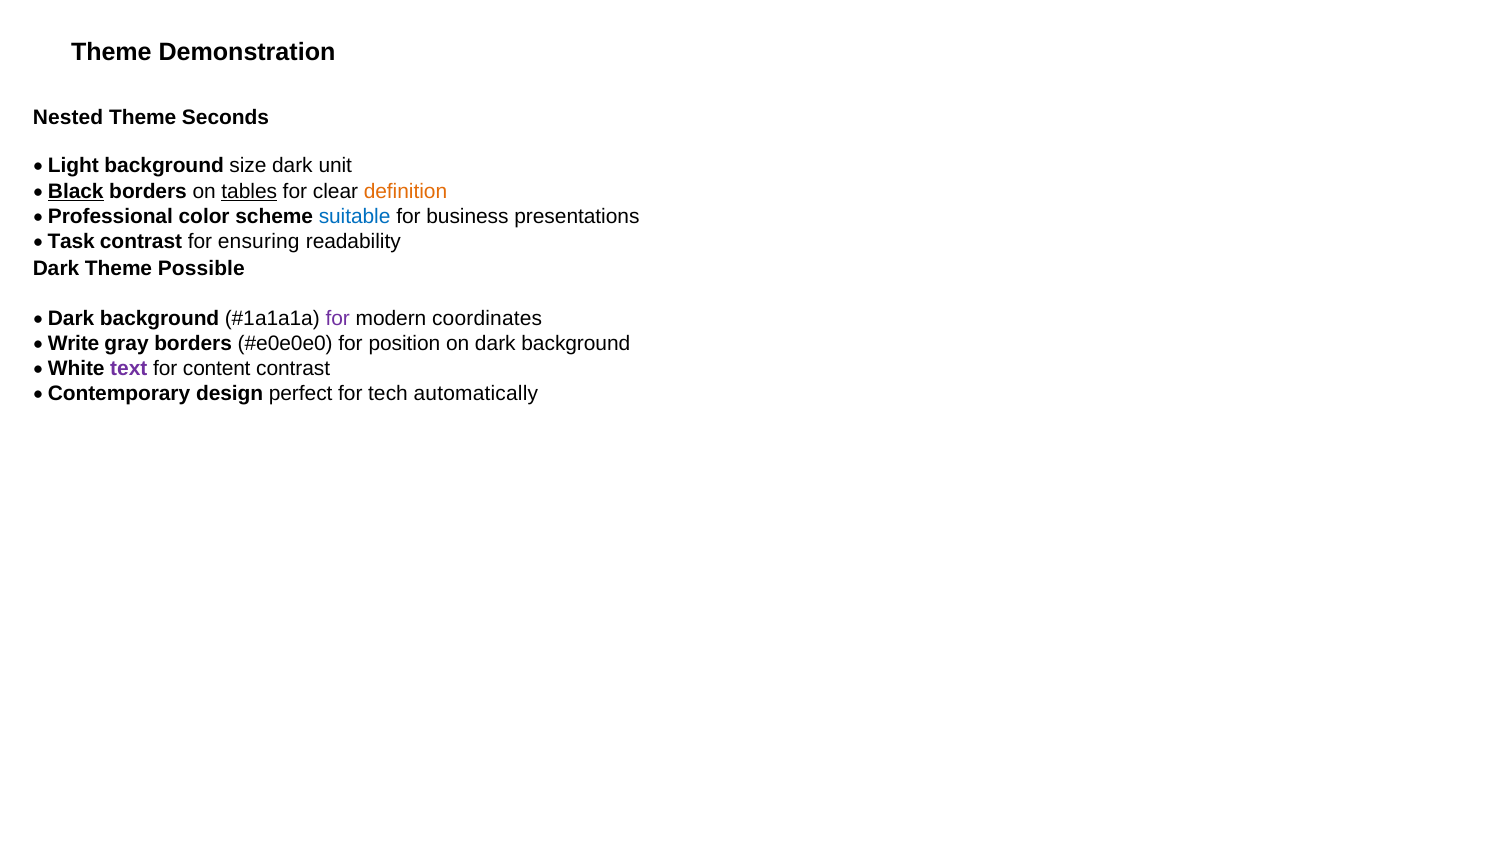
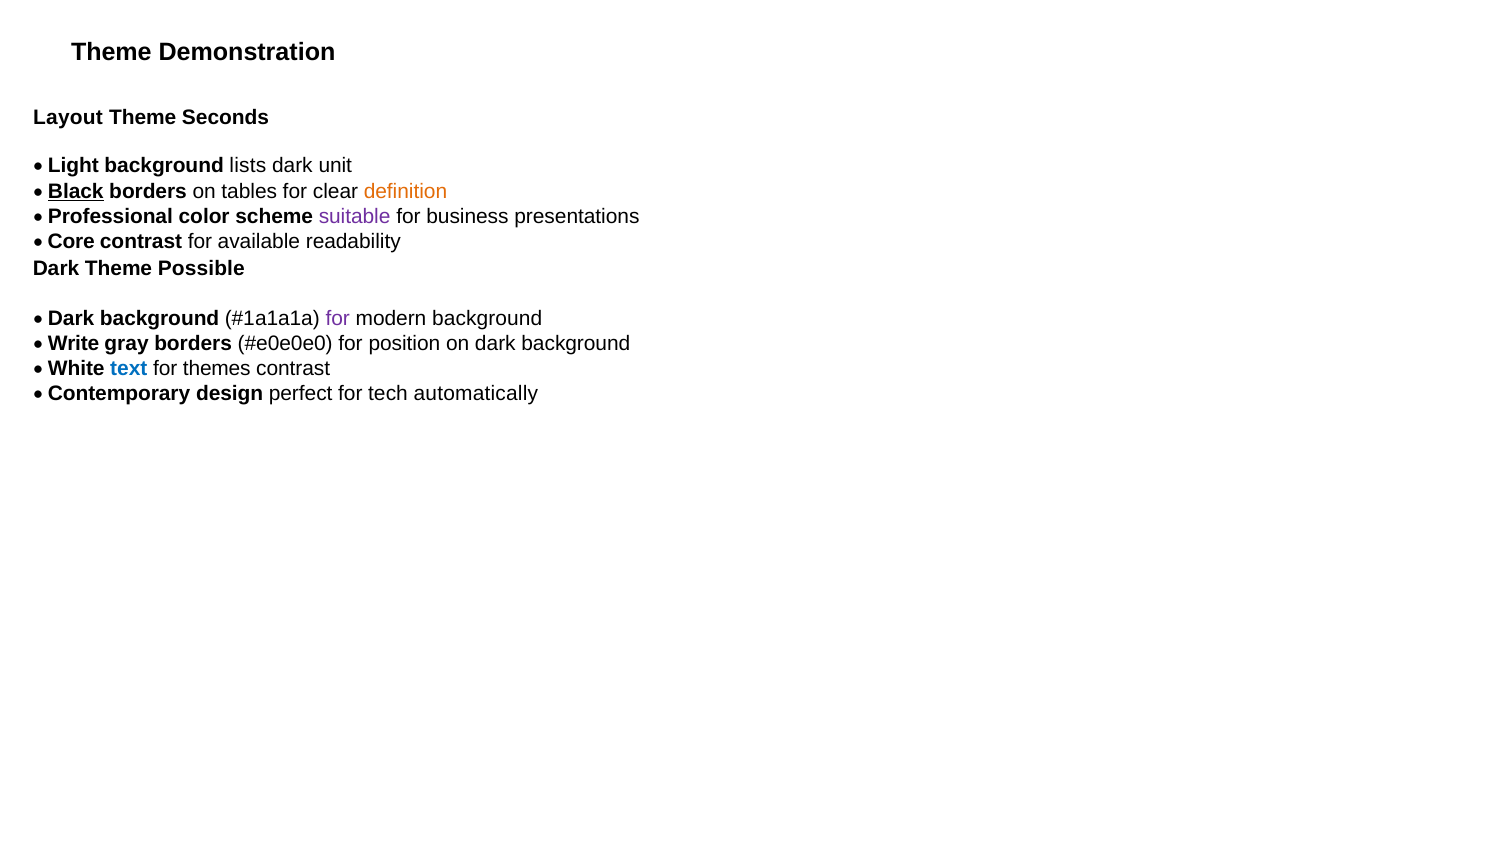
Nested: Nested -> Layout (68, 118)
size: size -> lists (248, 166)
tables underline: present -> none (249, 191)
suitable colour: blue -> purple (355, 216)
Task: Task -> Core (71, 242)
ensuring: ensuring -> available (259, 242)
modern coordinates: coordinates -> background (487, 318)
text colour: purple -> blue (129, 369)
content: content -> themes (217, 369)
